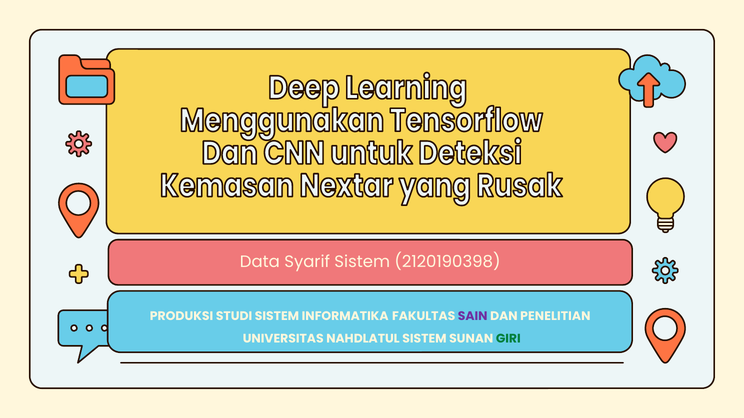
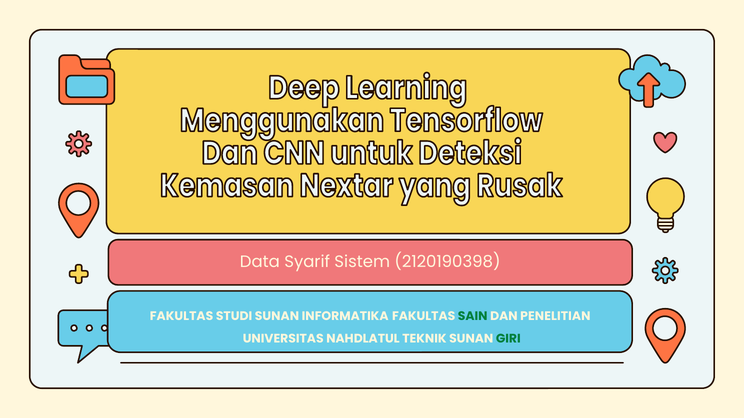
PRODUKSI: PRODUKSI -> FAKULTAS (182, 317)
STUDI SISTEM: SISTEM -> SUNAN (277, 317)
SAIN colour: purple -> green (473, 317)
NAHDLATUL SISTEM: SISTEM -> TEKNIK (424, 339)
